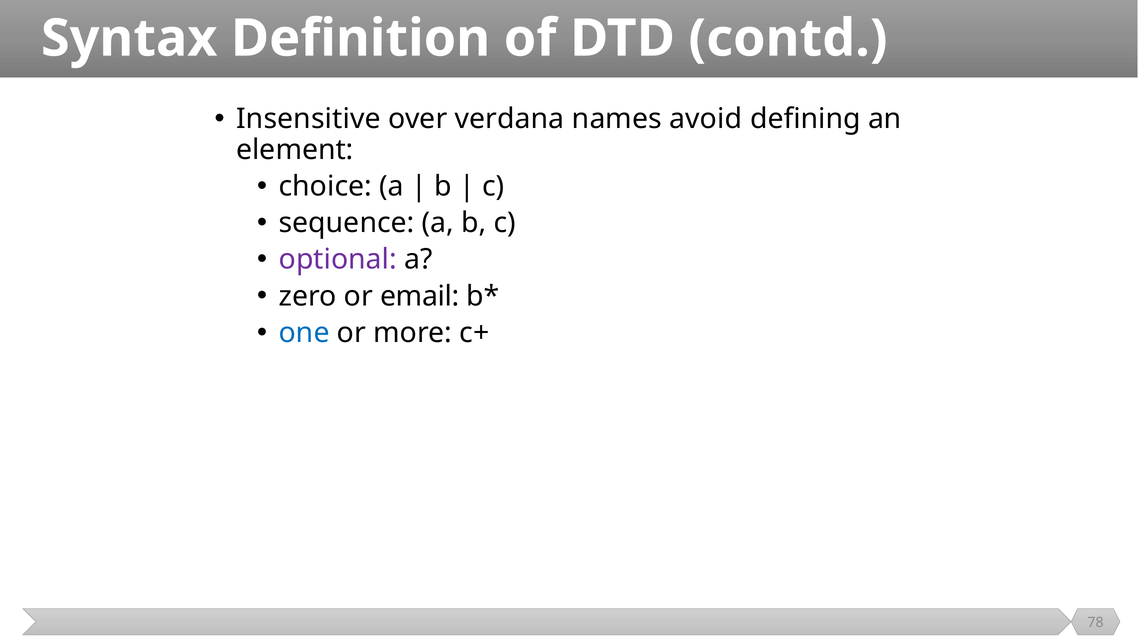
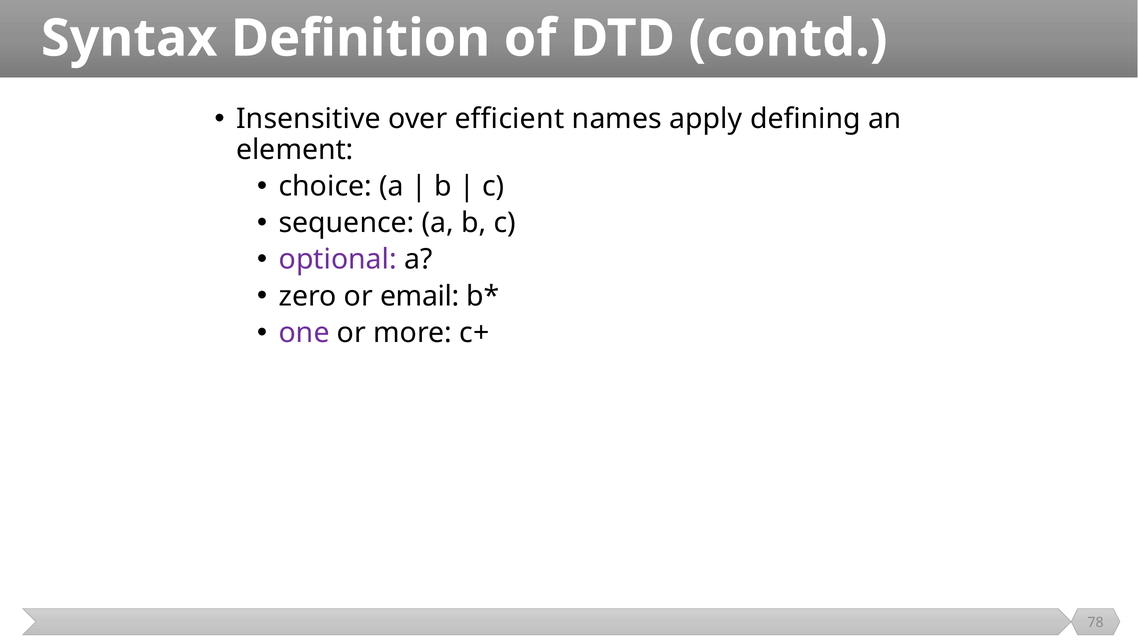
verdana: verdana -> efficient (510, 119)
avoid: avoid -> apply (706, 119)
one colour: blue -> purple (304, 333)
